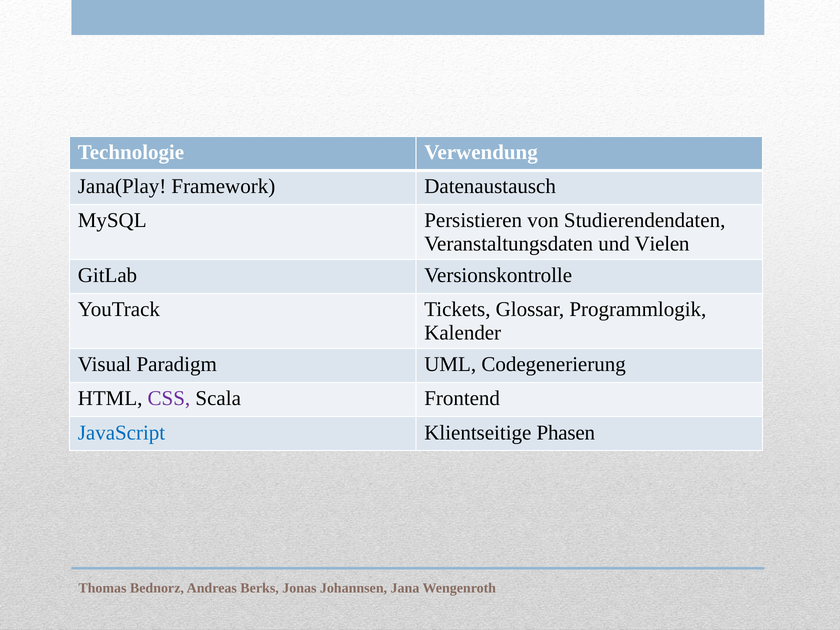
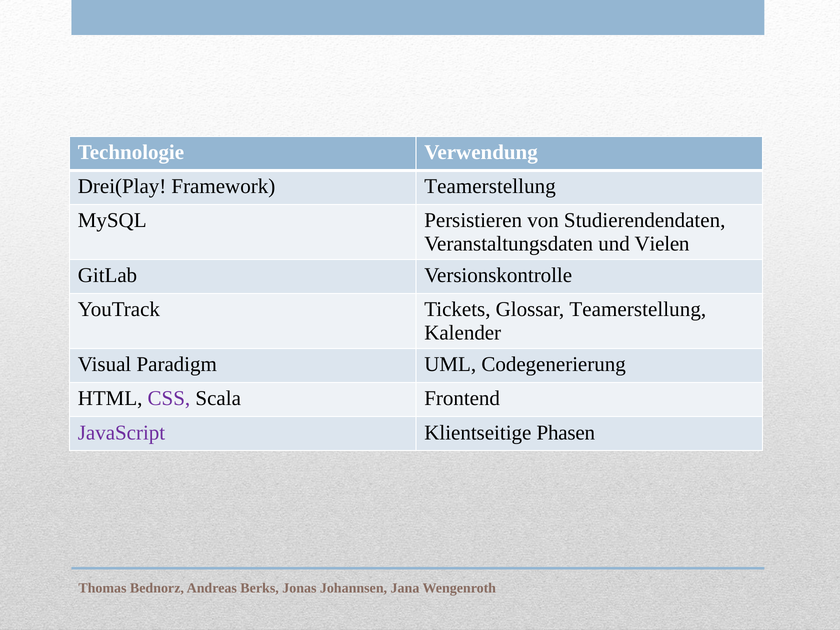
Jana(Play: Jana(Play -> Drei(Play (122, 186)
Framework Datenaustausch: Datenaustausch -> Teamerstellung (490, 186)
Glossar Programmlogik: Programmlogik -> Teamerstellung (638, 310)
JavaScript colour: blue -> purple (121, 433)
